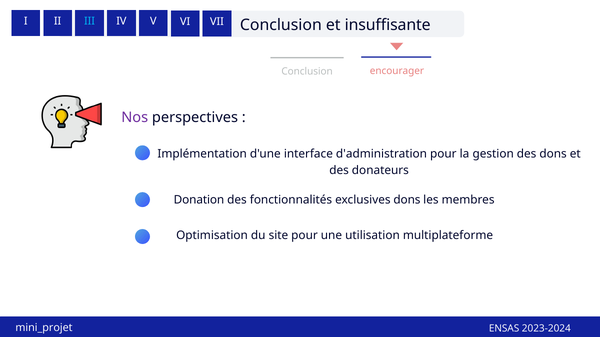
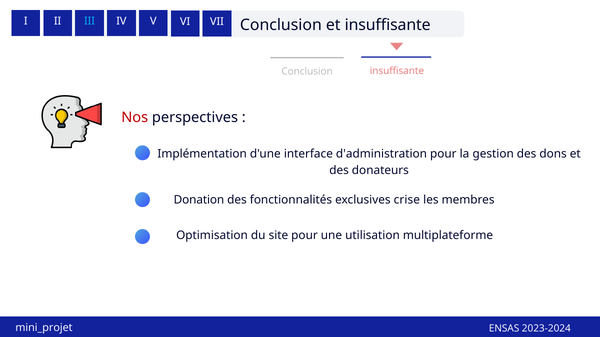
Conclusion encourager: encourager -> insuffisante (397, 71)
Nos colour: purple -> red (135, 118)
exclusives dons: dons -> crise (407, 200)
